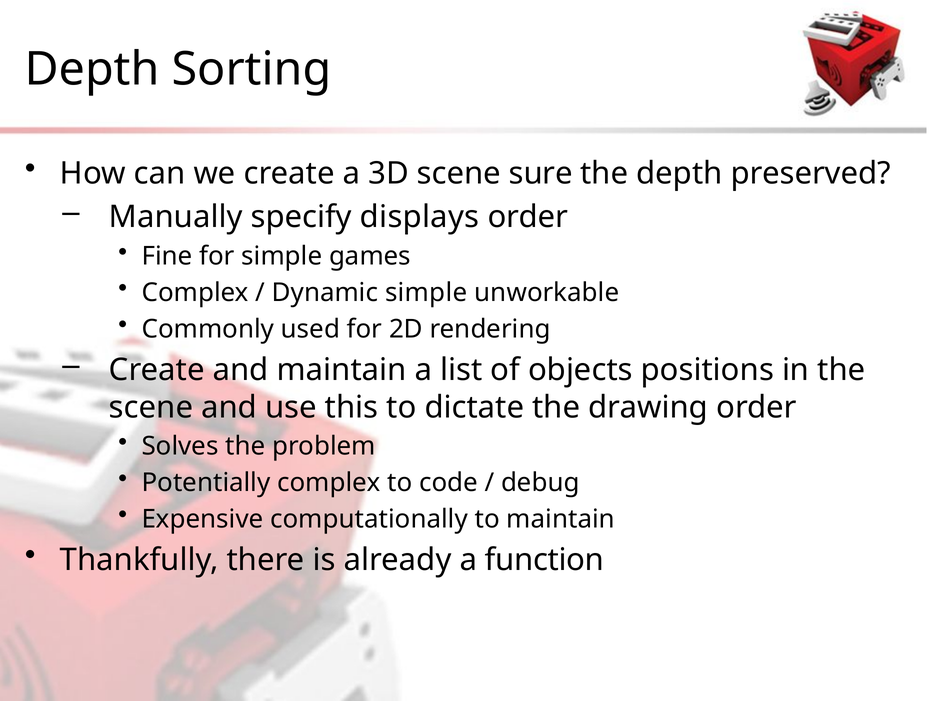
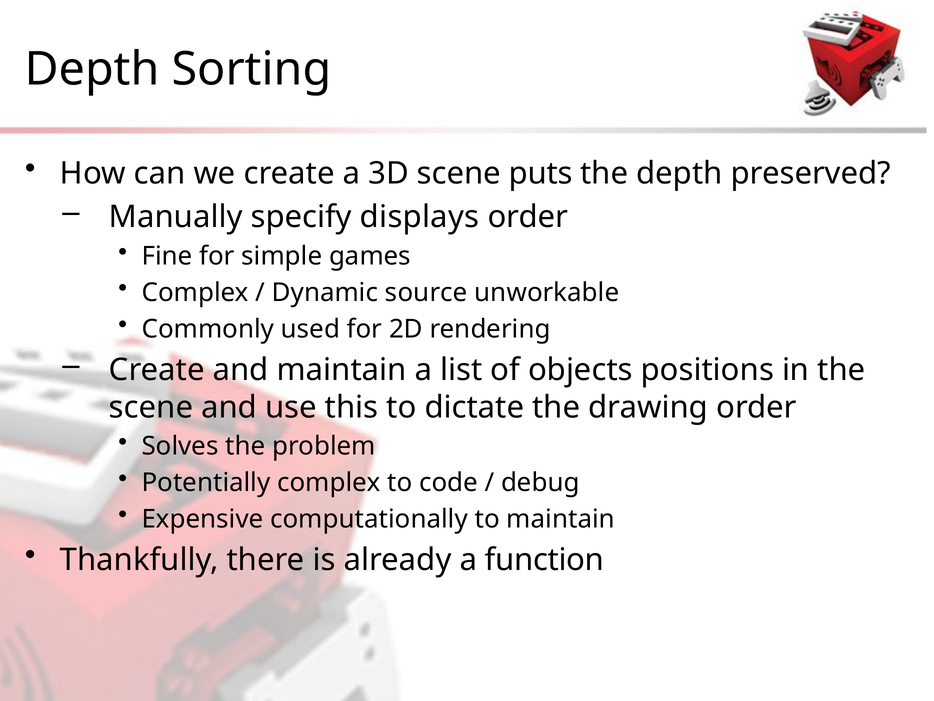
sure: sure -> puts (541, 173)
Dynamic simple: simple -> source (426, 292)
